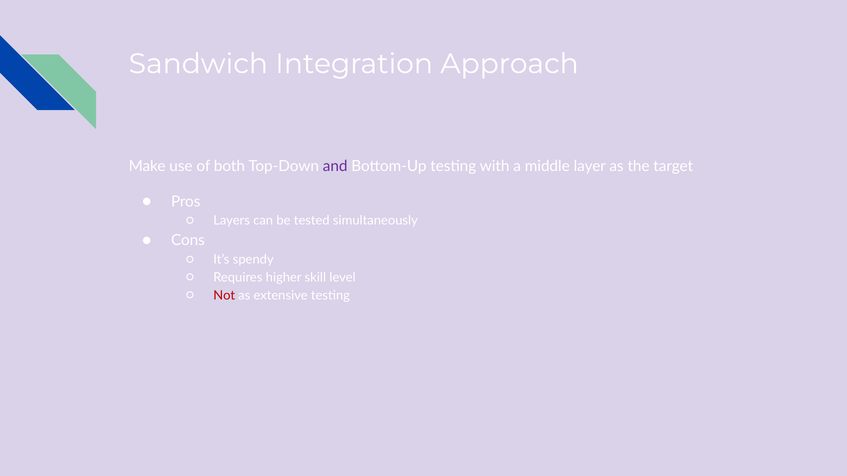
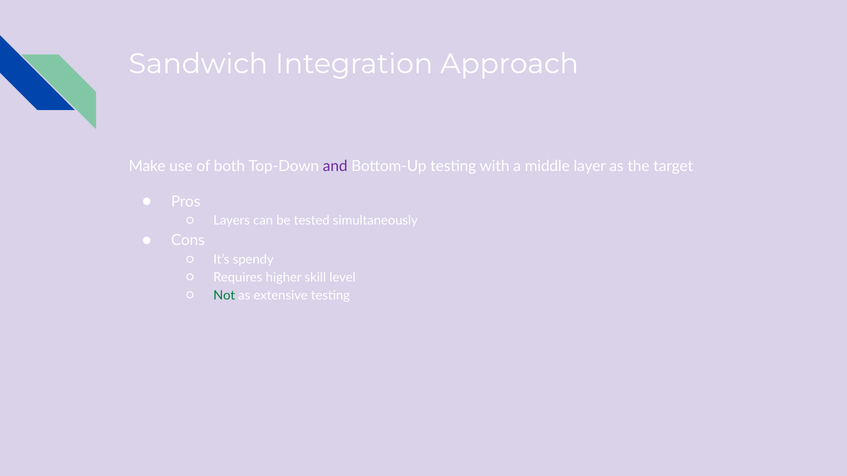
Not colour: red -> green (224, 296)
